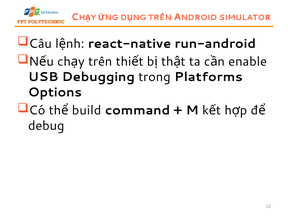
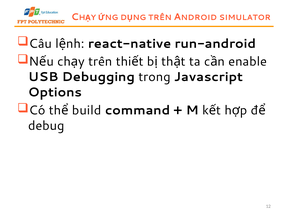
Platforms: Platforms -> Javascript (209, 77)
